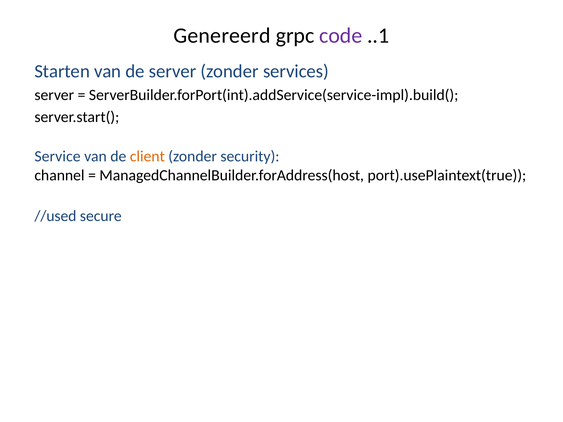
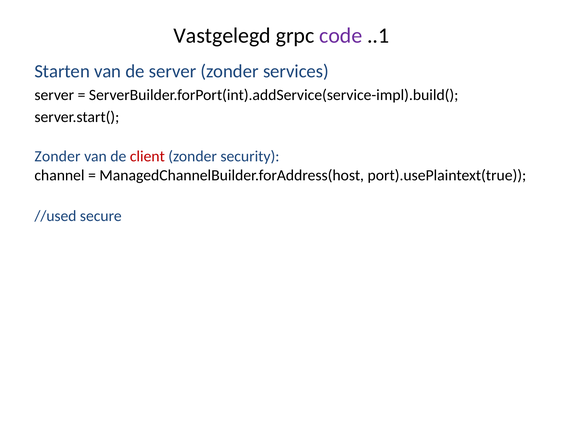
Genereerd: Genereerd -> Vastgelegd (222, 36)
Service: Service -> Zonder (57, 157)
client colour: orange -> red (147, 157)
